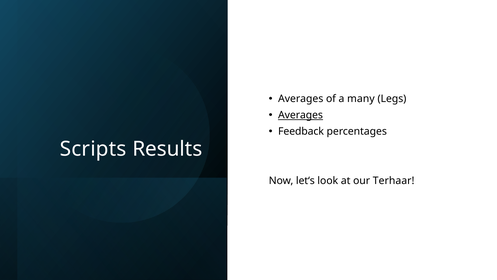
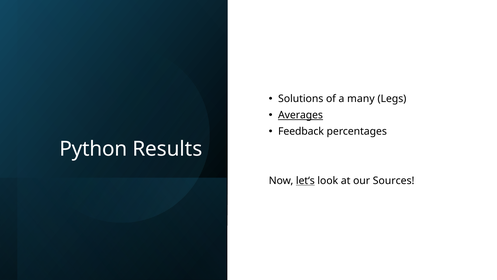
Averages: Averages -> Solutions (301, 99)
Scripts: Scripts -> Python (93, 149)
let‘s underline: none -> present (305, 180)
Terhaar: Terhaar -> Sources (394, 180)
